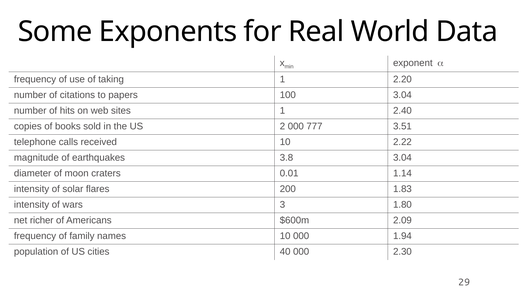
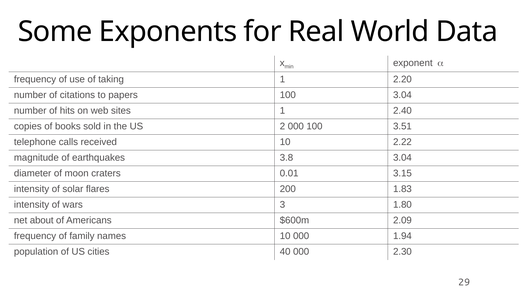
000 777: 777 -> 100 (314, 126)
1.14: 1.14 -> 3.15 (402, 173)
richer: richer -> about (42, 220)
